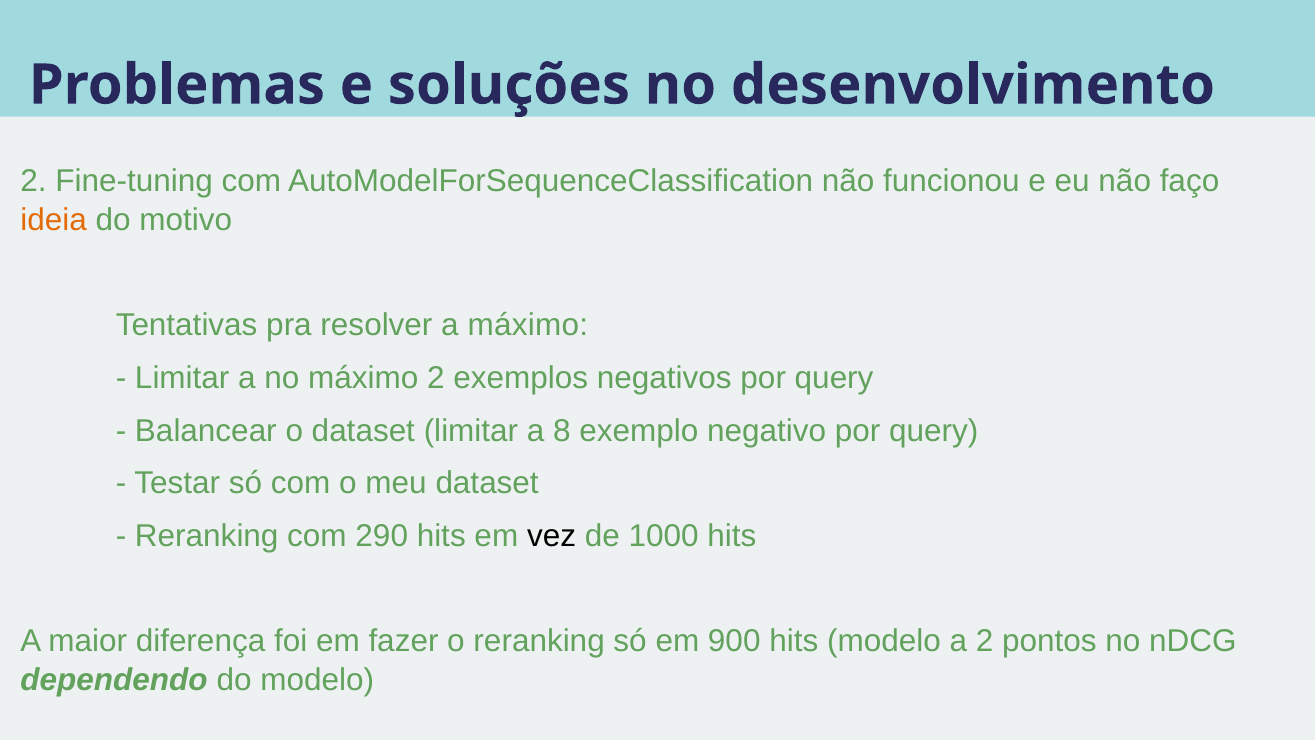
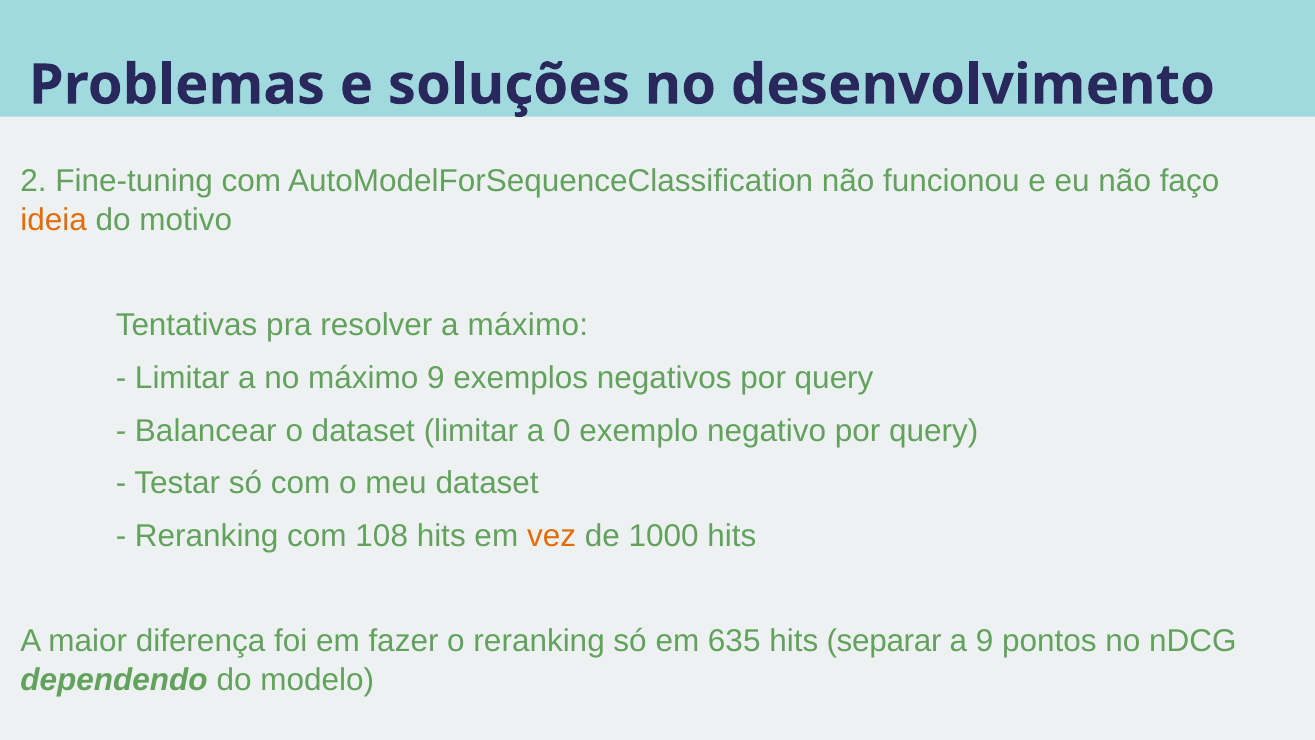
máximo 2: 2 -> 9 (436, 378)
8: 8 -> 0 (562, 431)
290: 290 -> 108 (382, 536)
vez colour: black -> orange (552, 536)
900: 900 -> 635 (734, 641)
hits modelo: modelo -> separar (884, 641)
a 2: 2 -> 9 (985, 641)
